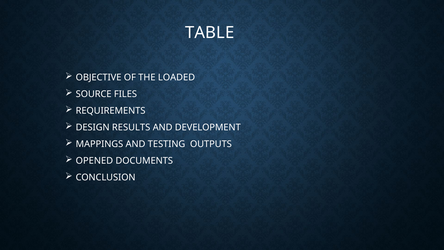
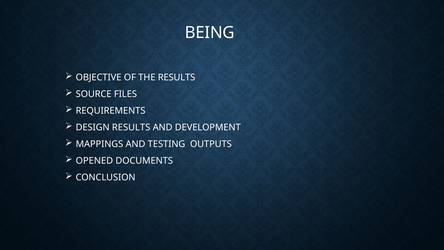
TABLE: TABLE -> BEING (210, 33)
THE LOADED: LOADED -> RESULTS (177, 77)
